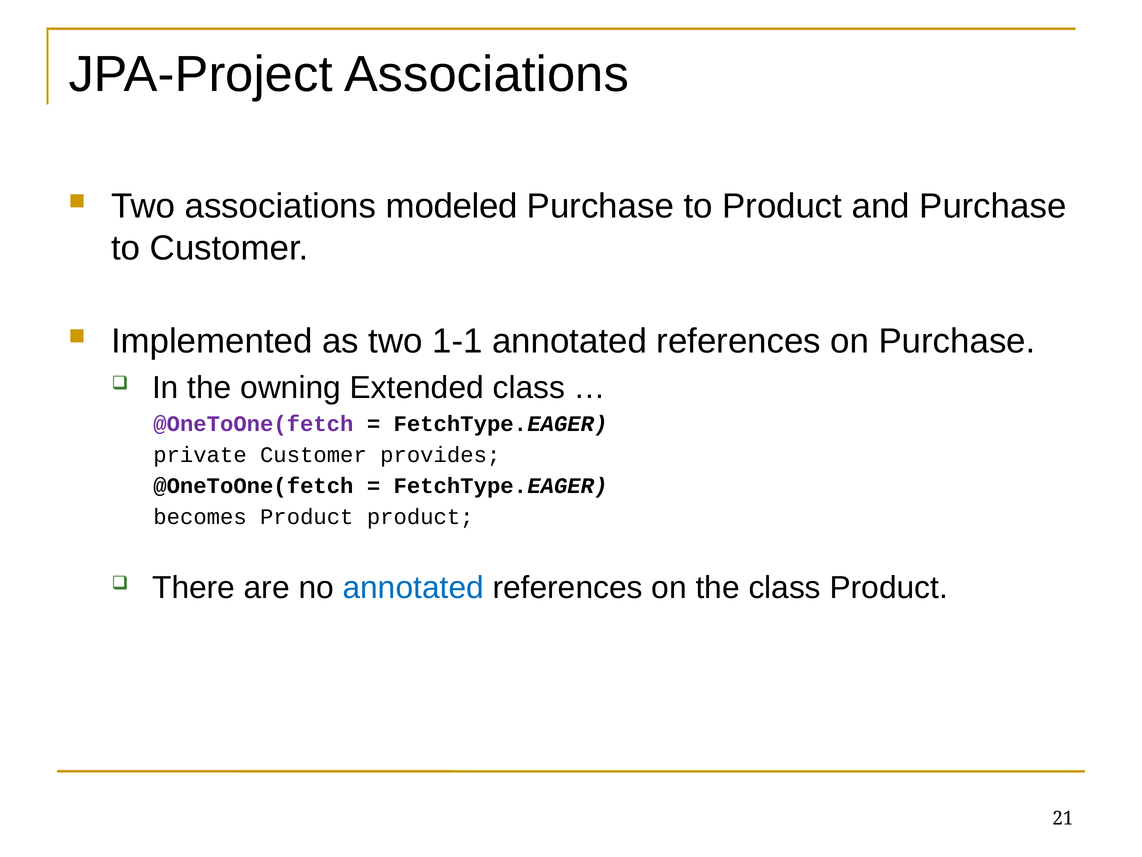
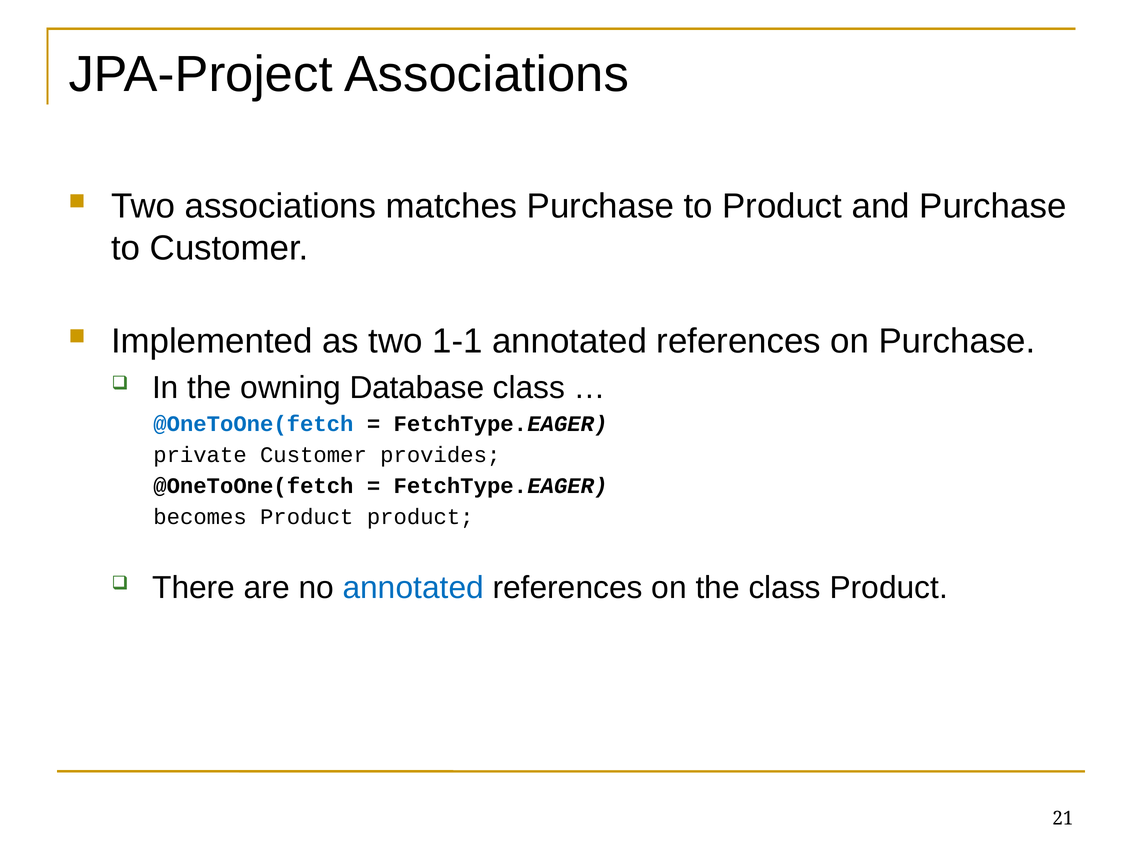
modeled: modeled -> matches (452, 206)
Extended: Extended -> Database (417, 387)
@OneToOne(fetch colour: purple -> blue (253, 423)
